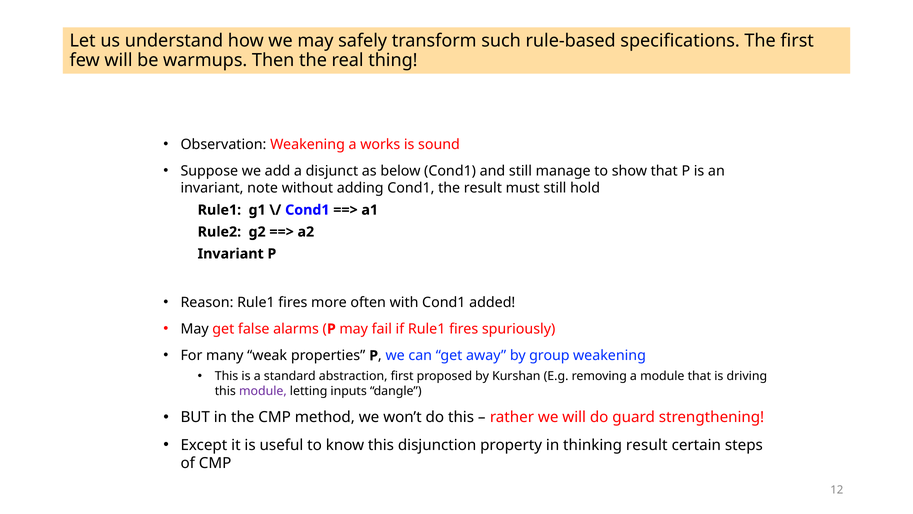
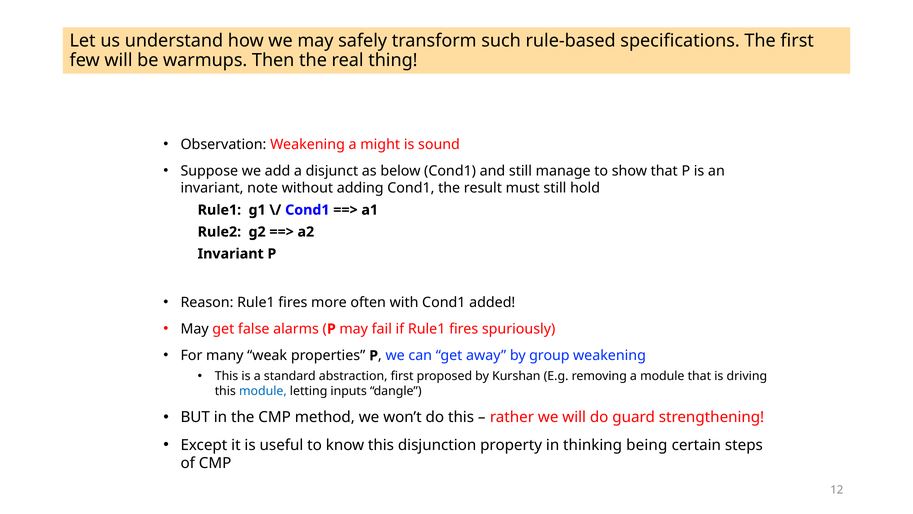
works: works -> might (380, 144)
module colour: purple -> blue (263, 391)
thinking result: result -> being (647, 445)
